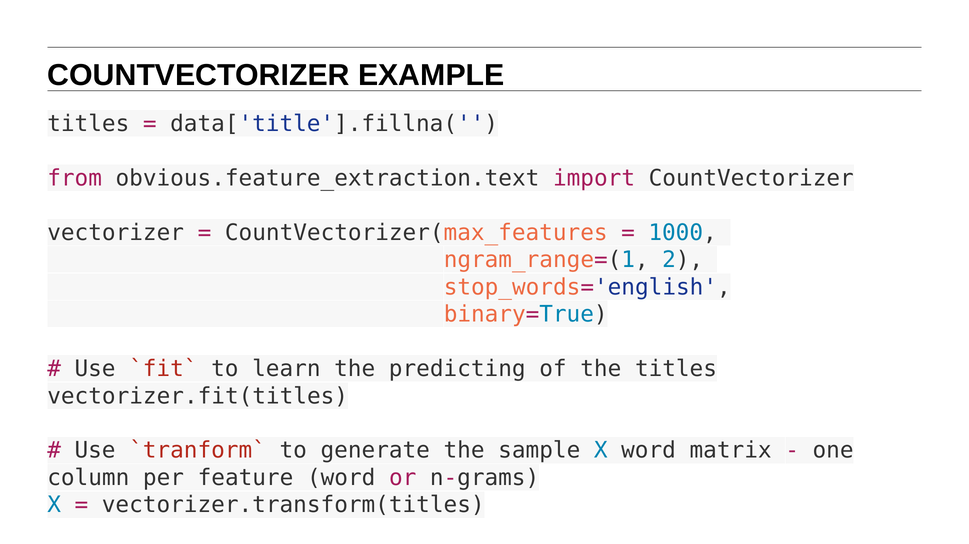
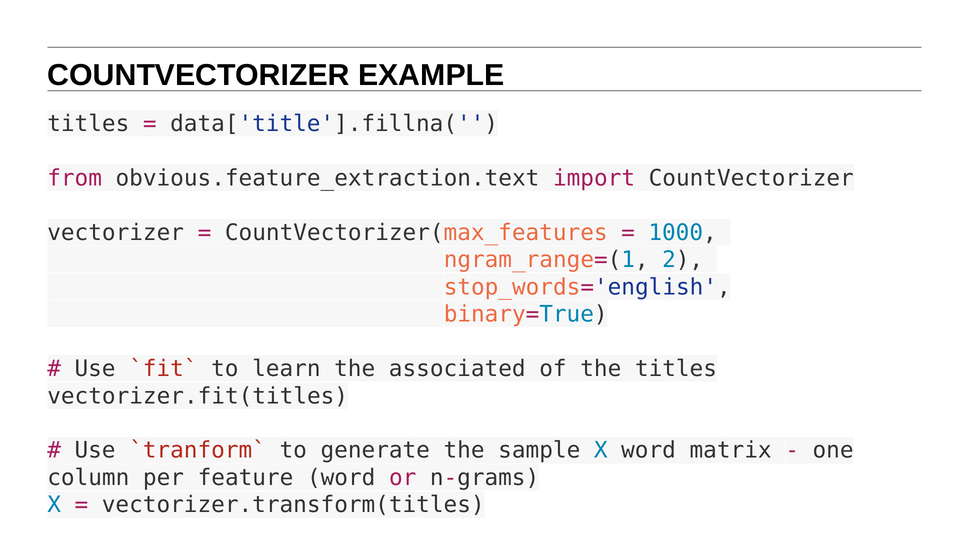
predicting: predicting -> associated (457, 369)
